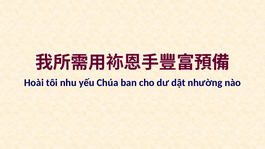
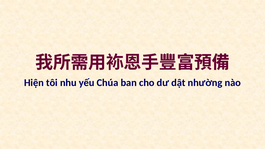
Hoài: Hoài -> Hiện (34, 83)
